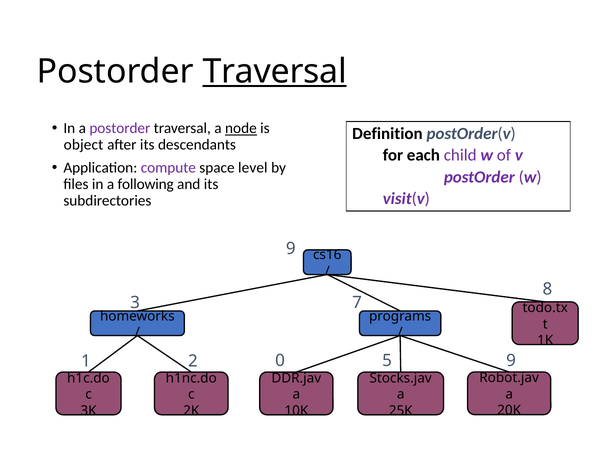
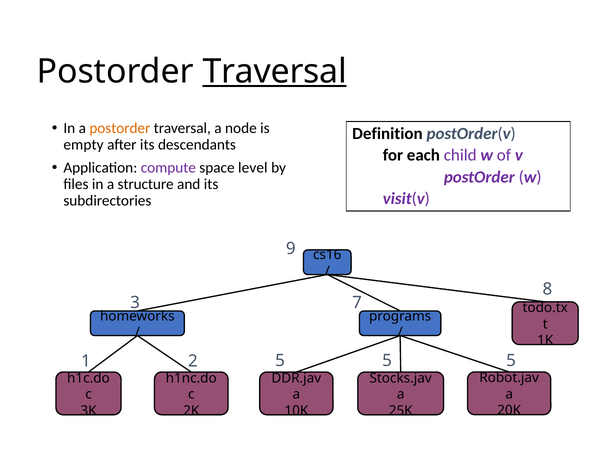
postorder colour: purple -> orange (120, 128)
node underline: present -> none (241, 128)
object: object -> empty (84, 145)
following: following -> structure (146, 184)
2 0: 0 -> 5 (280, 361)
9: 9 -> 5 (511, 361)
